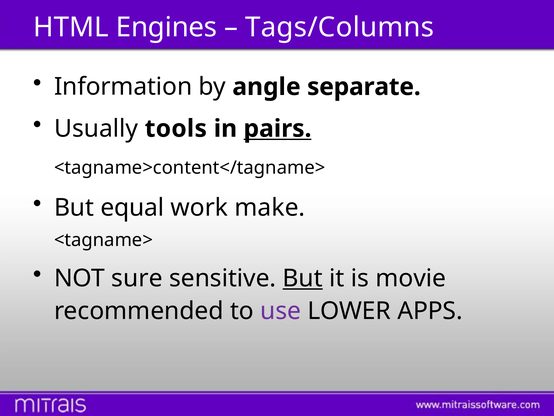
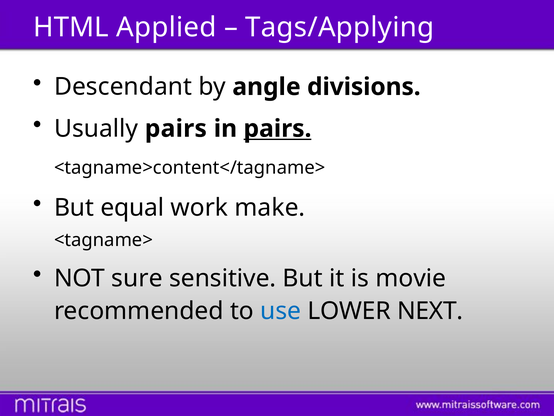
Engines: Engines -> Applied (166, 27)
Tags/Columns: Tags/Columns -> Tags/Applying (340, 27)
Information: Information -> Descendant (123, 87)
separate: separate -> divisions (364, 87)
Usually tools: tools -> pairs (176, 128)
But underline: present -> none (303, 278)
use colour: purple -> blue (281, 311)
APPS: APPS -> NEXT (430, 311)
